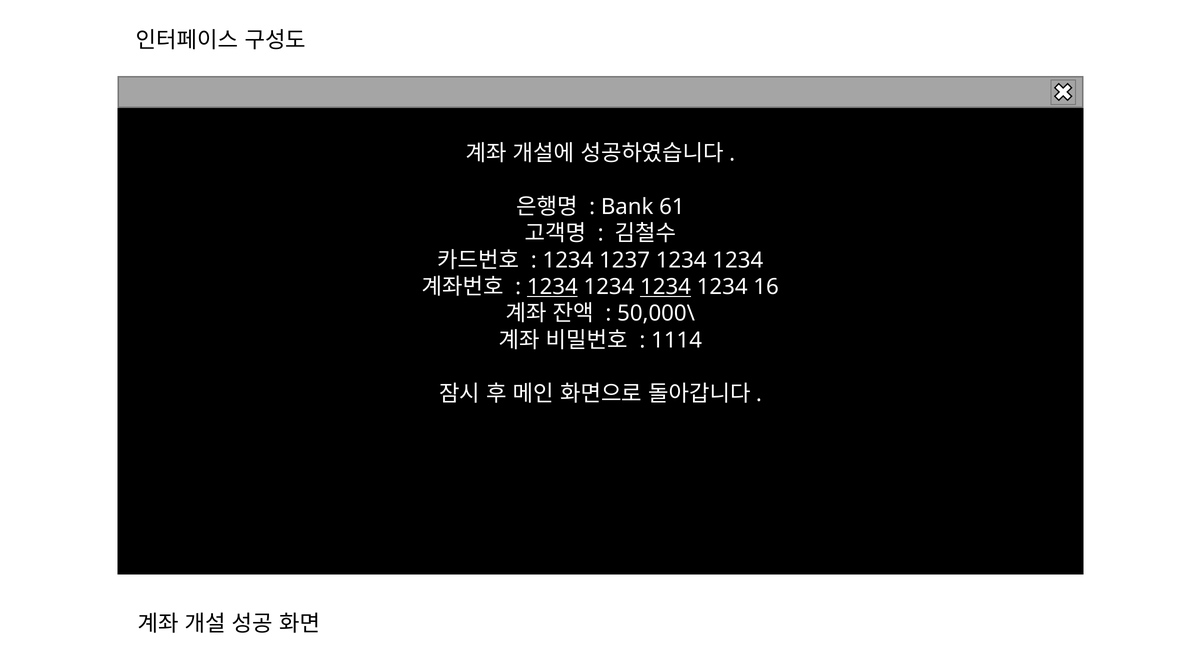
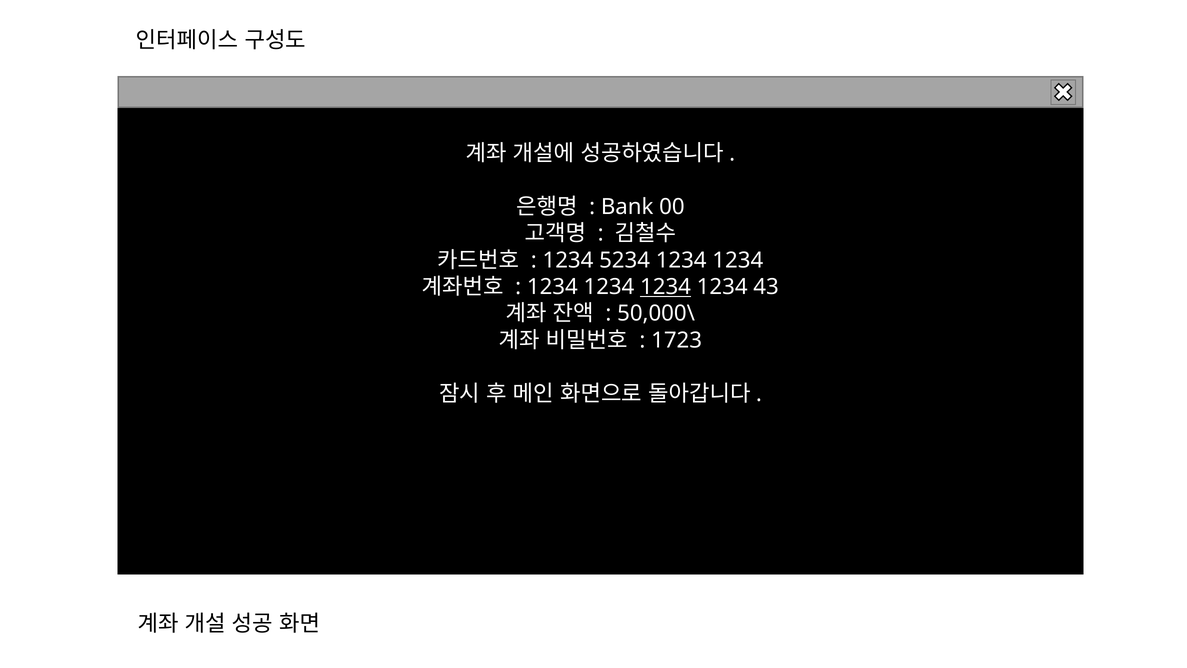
61: 61 -> 00 (672, 207)
1237: 1237 -> 5234 (625, 260)
1234 underline: present -> none (552, 287)
16: 16 -> 43 (766, 287)
1114: 1114 -> 1723 (677, 340)
